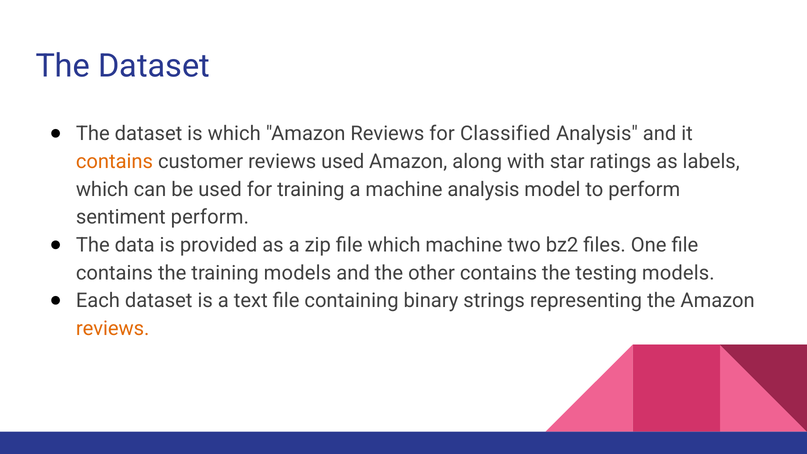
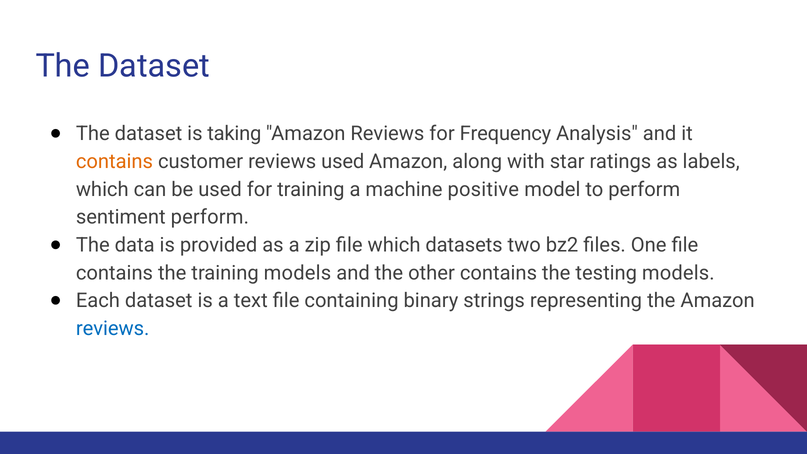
is which: which -> taking (234, 134)
Classified: Classified -> Frequency (505, 134)
machine analysis: analysis -> positive (483, 189)
which machine: machine -> datasets (464, 245)
reviews colour: orange -> blue (113, 329)
